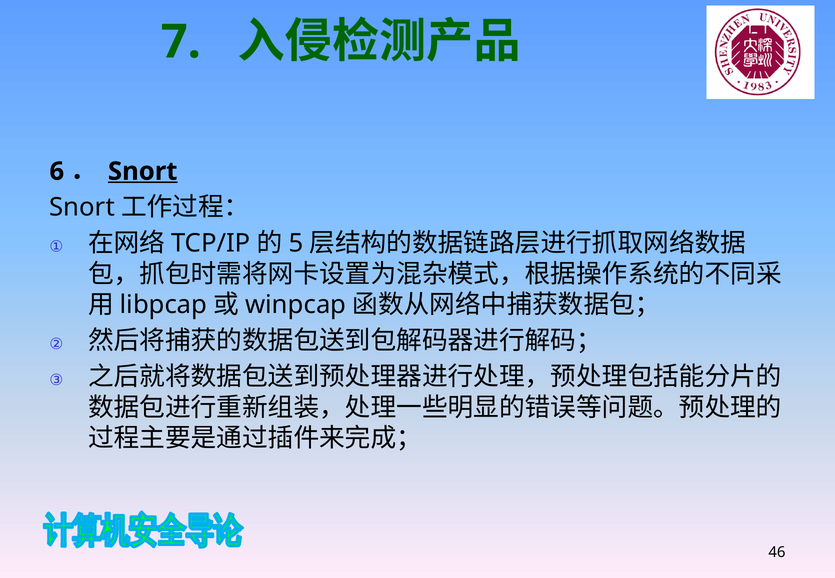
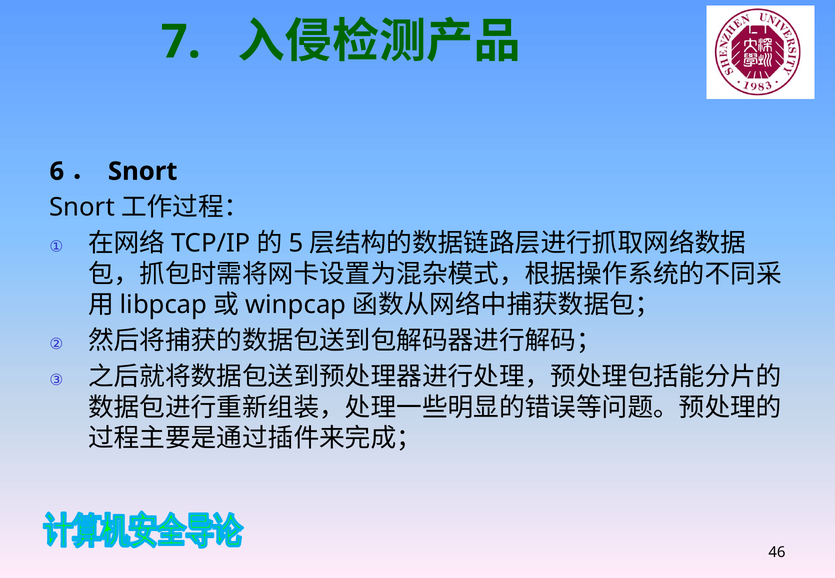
Snort underline: present -> none (143, 171)
